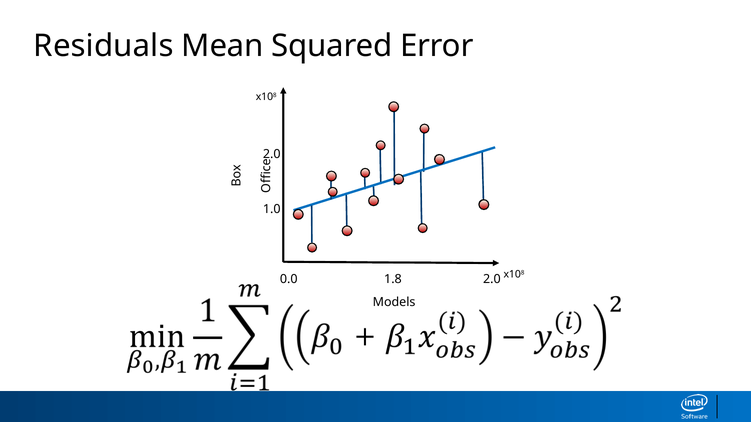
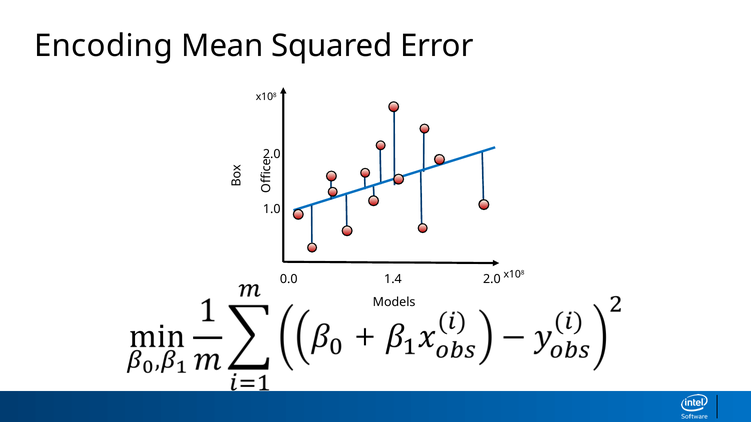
Residuals: Residuals -> Encoding (103, 46)
1.8: 1.8 -> 1.4 (393, 280)
